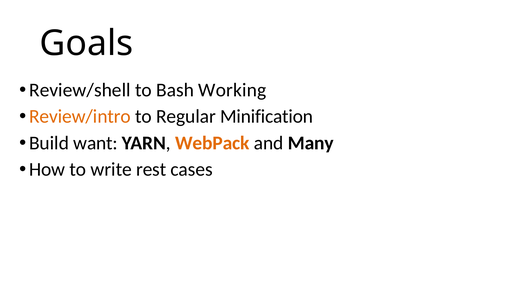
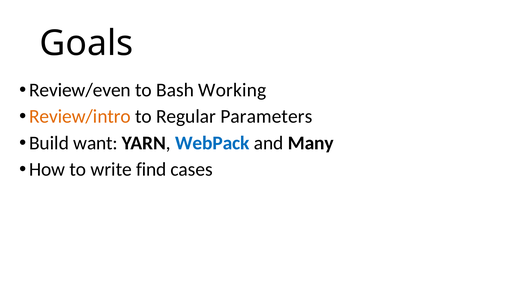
Review/shell: Review/shell -> Review/even (80, 90)
Minification: Minification -> Parameters (266, 116)
WebPack colour: orange -> blue (212, 143)
rest: rest -> find (151, 169)
